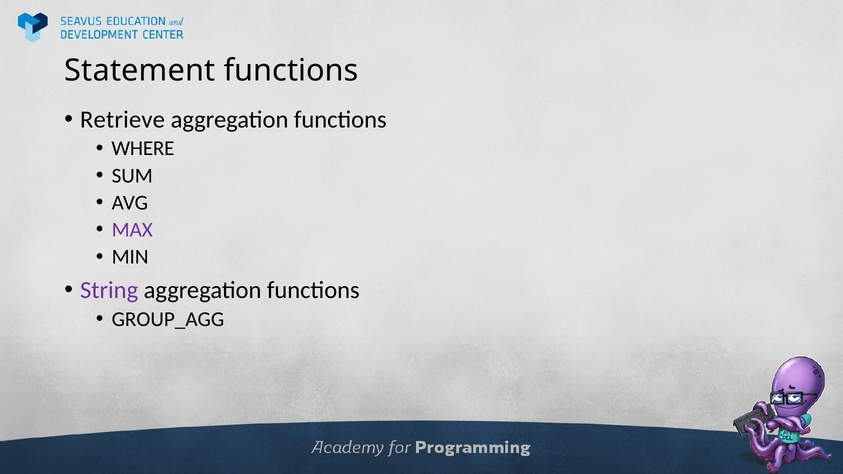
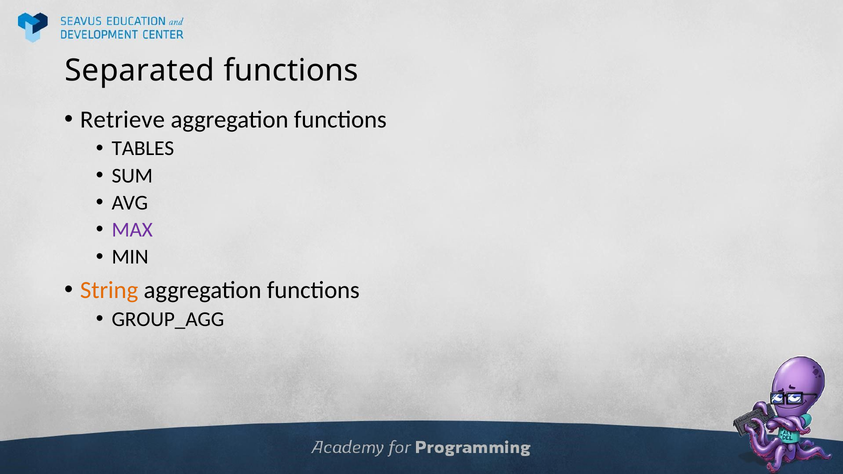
Statement: Statement -> Separated (140, 70)
WHERE: WHERE -> TABLES (143, 149)
String colour: purple -> orange (109, 290)
